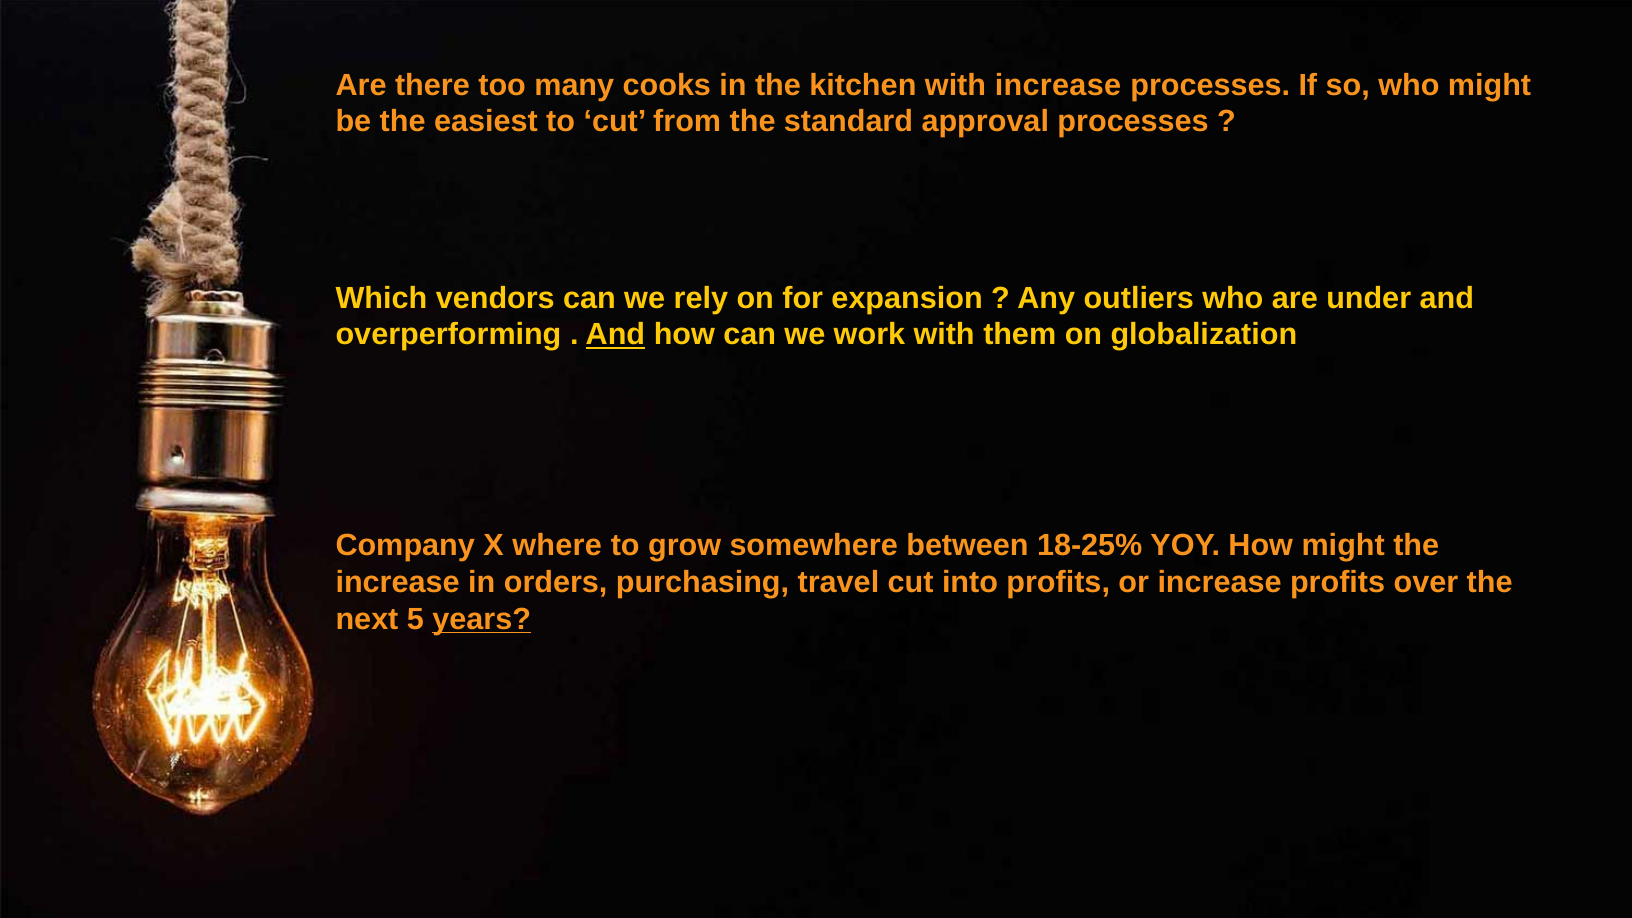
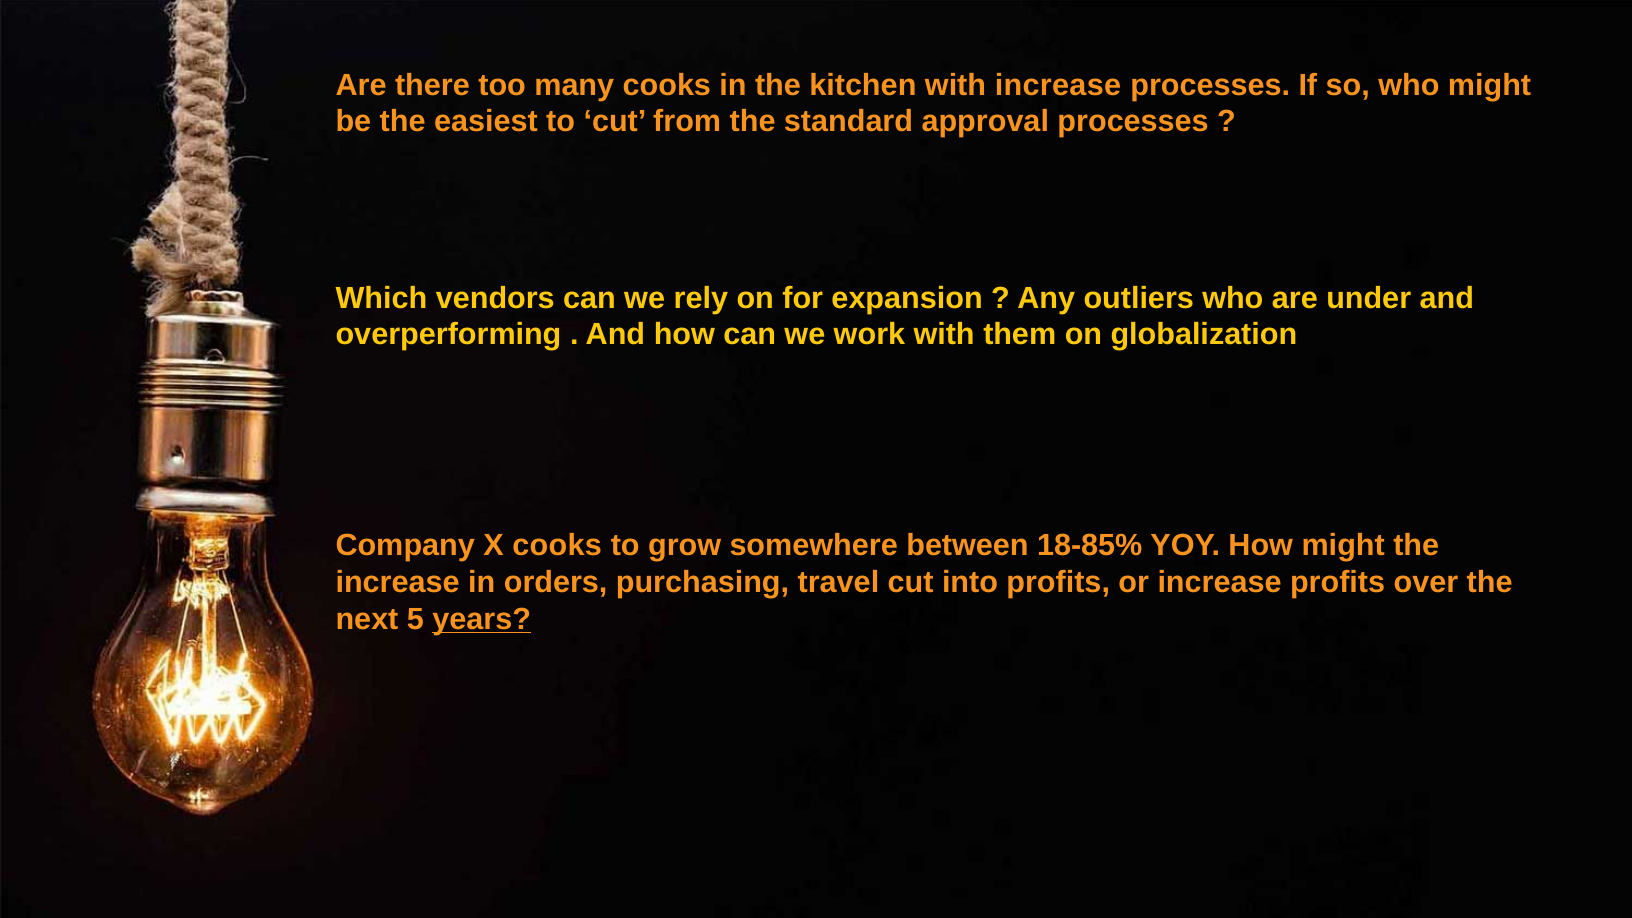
And underline: present -> none (615, 335)
X where: where -> cooks (557, 546)
18-25%: 18-25% -> 18-85% (1090, 546)
